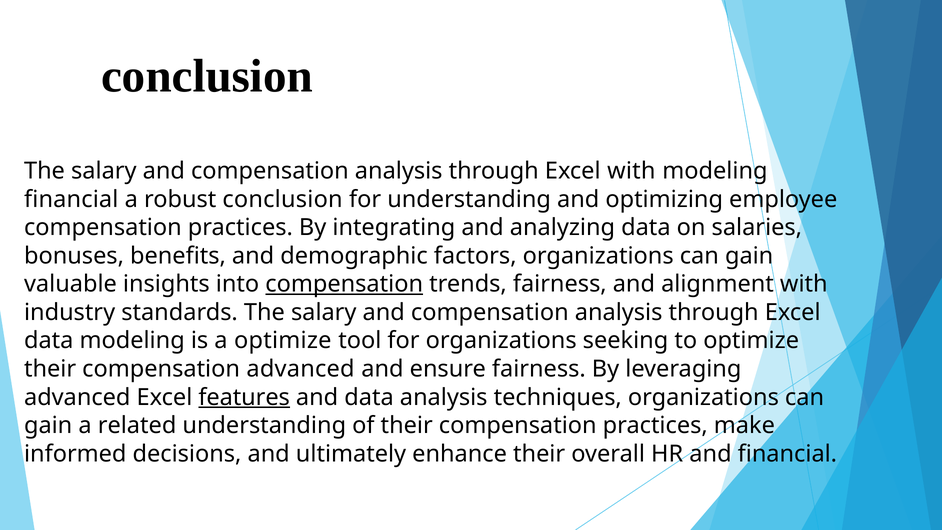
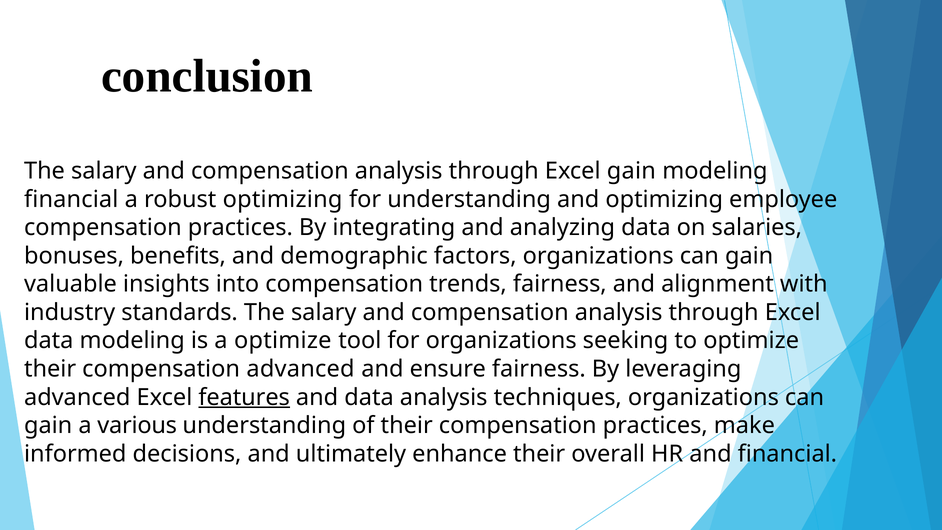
Excel with: with -> gain (631, 171)
robust conclusion: conclusion -> optimizing (283, 199)
compensation underline: present -> none (344, 284)
related: related -> various (137, 425)
